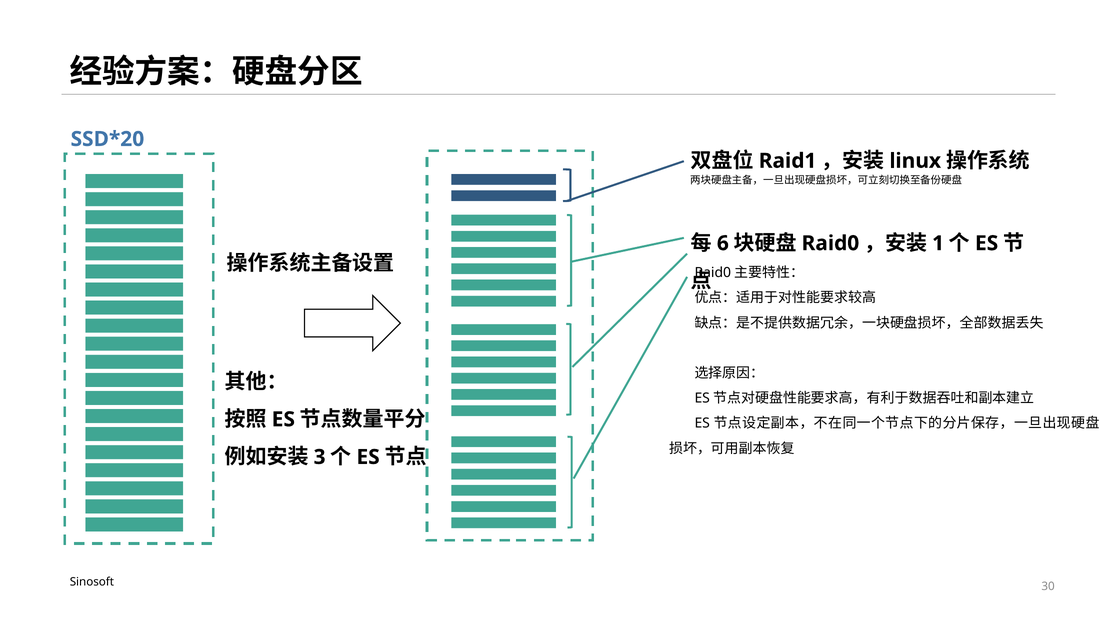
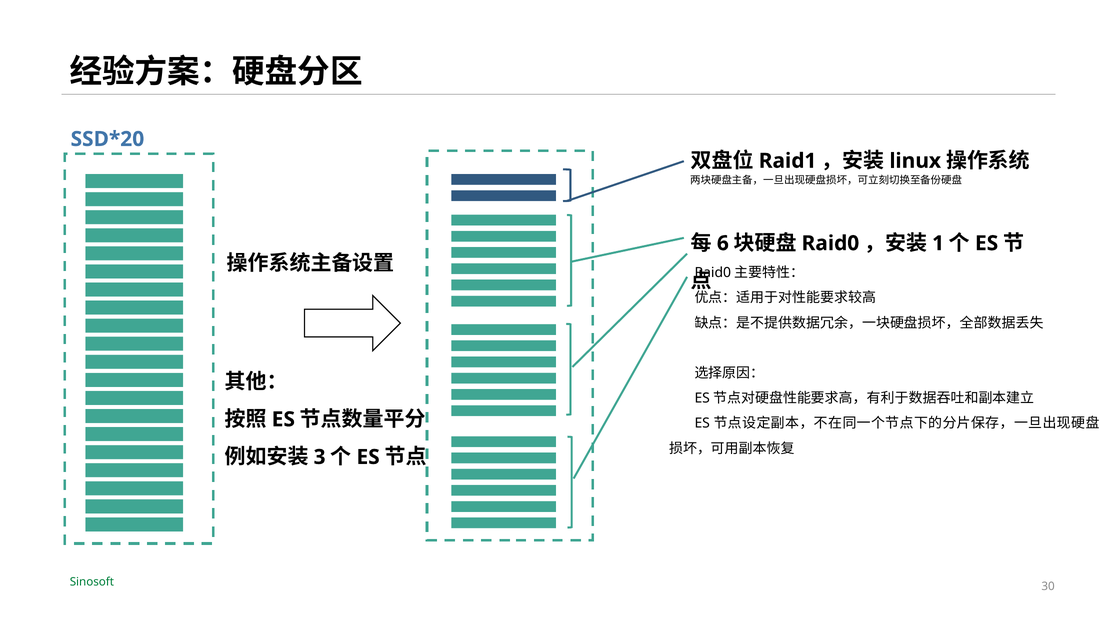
Sinosoft colour: black -> green (92, 582)
